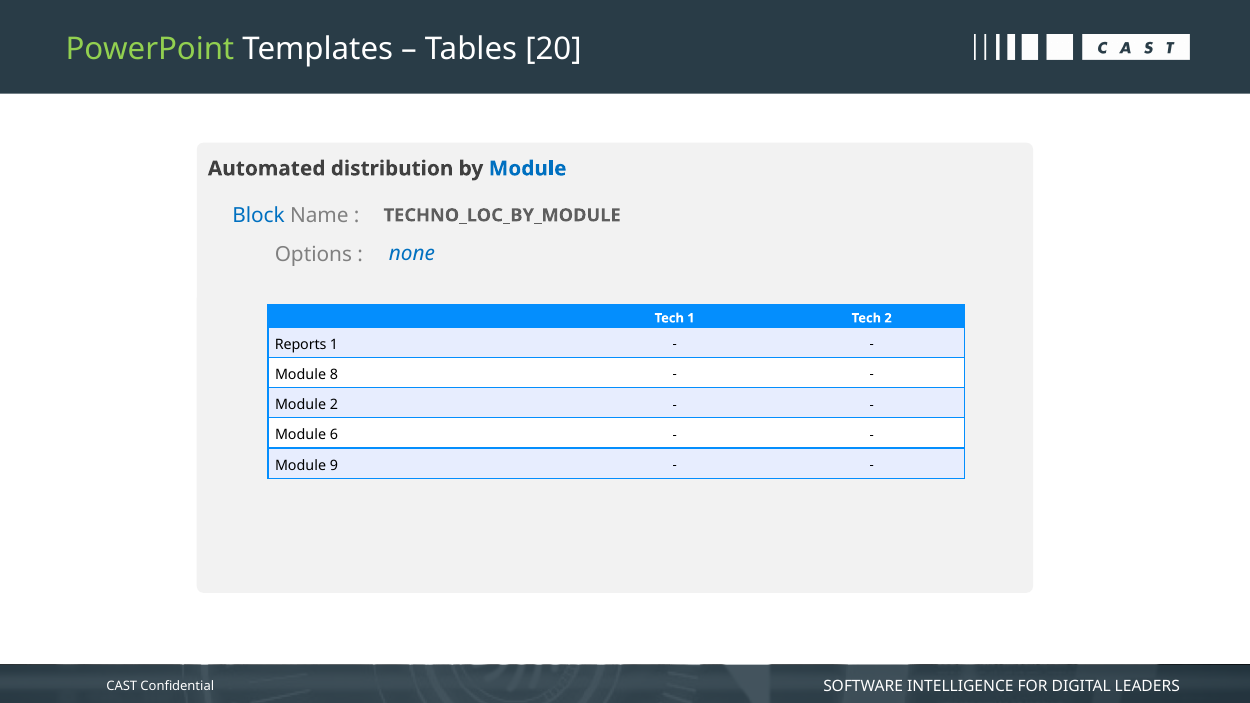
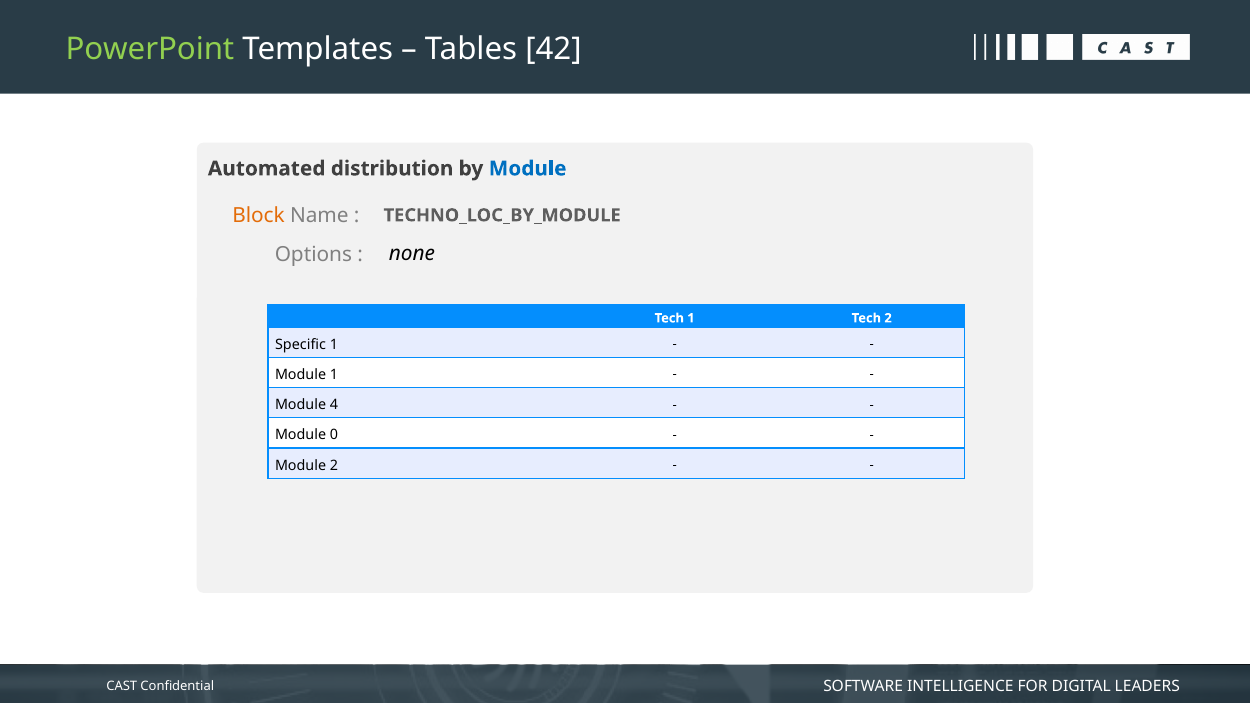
20: 20 -> 42 (553, 49)
Block colour: blue -> orange (259, 216)
none colour: blue -> black (412, 253)
Reports: Reports -> Specific (301, 345)
Module 8: 8 -> 1 (334, 375)
Module 2: 2 -> 4 (334, 405)
6: 6 -> 0 (334, 435)
Module 9: 9 -> 2 (334, 465)
